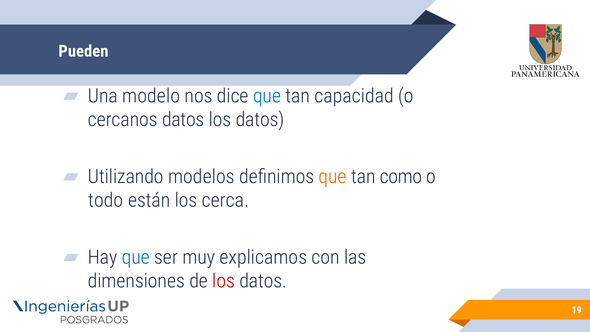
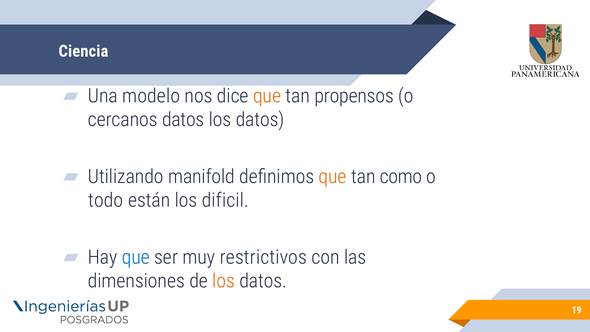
Pueden: Pueden -> Ciencia (83, 51)
que colour: blue -> orange (267, 96)
capacidad: capacidad -> propensos (354, 96)
modelos: modelos -> manifold (201, 177)
cerca: cerca -> dificil (225, 200)
explicamos: explicamos -> restrictivos (263, 257)
los colour: red -> orange (224, 281)
